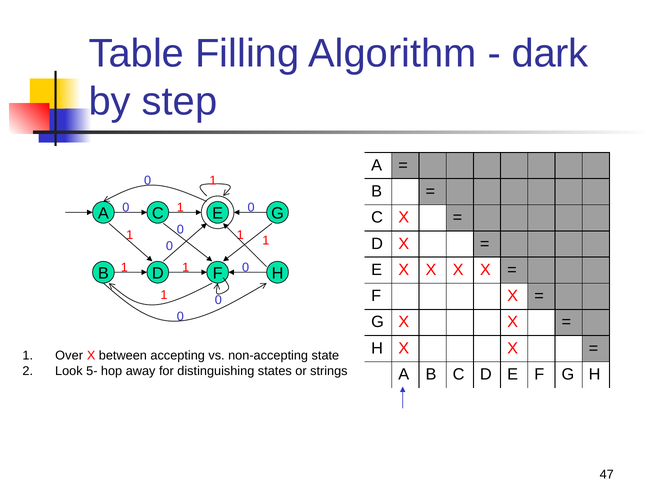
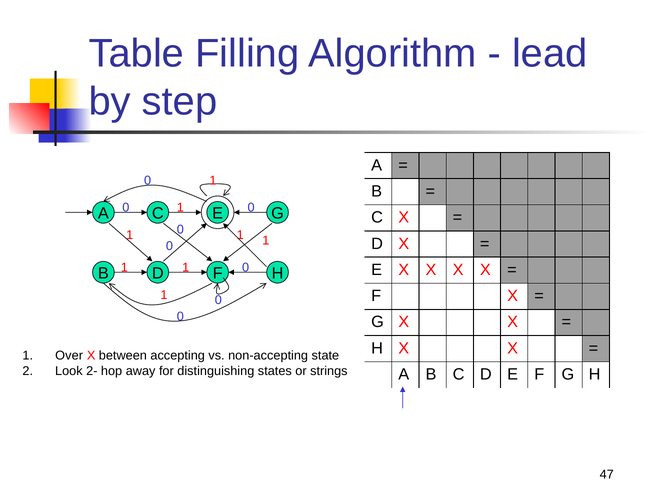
dark: dark -> lead (550, 53)
5-: 5- -> 2- (92, 371)
